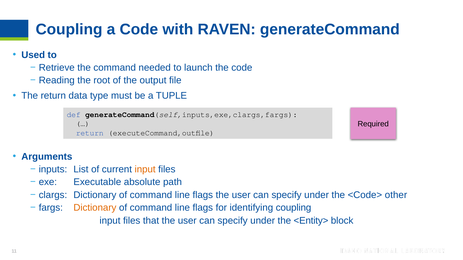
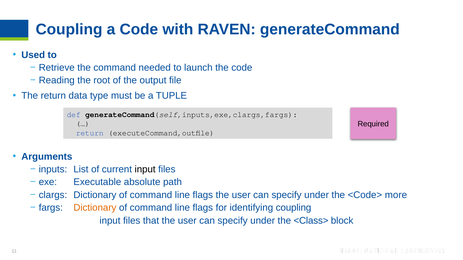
input colour: orange -> black (145, 170)
other: other -> more (396, 195)
<Entity>: <Entity> -> <Class> (311, 221)
